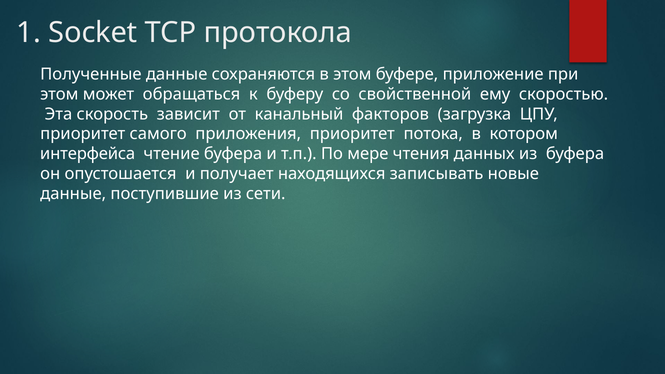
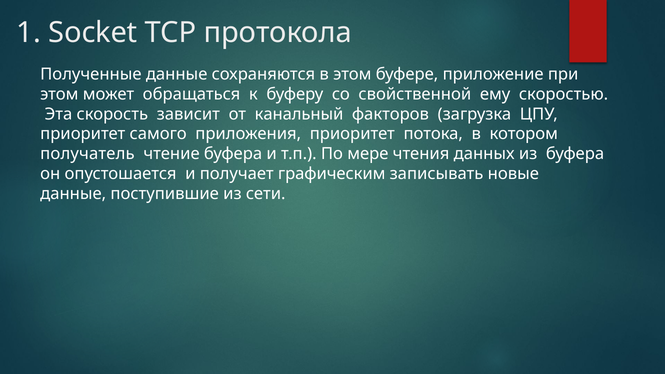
интерфейса: интерфейса -> получатель (87, 154)
находящихся: находящихся -> графическим (332, 174)
